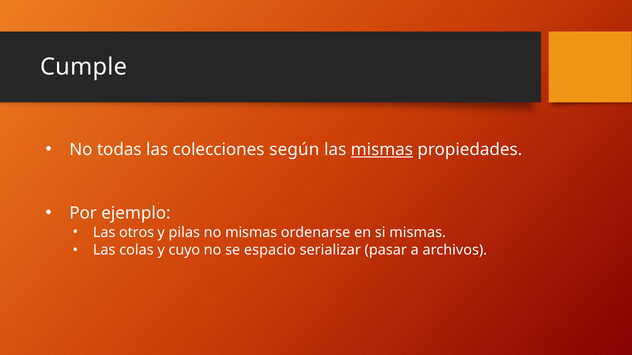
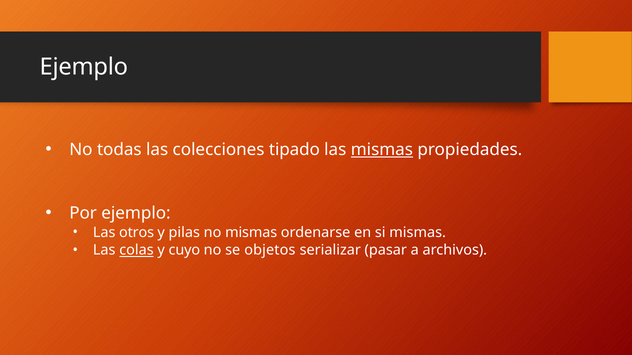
Cumple: Cumple -> Ejemplo (84, 67)
según: según -> tipado (294, 150)
colas underline: none -> present (136, 251)
espacio: espacio -> objetos (270, 251)
